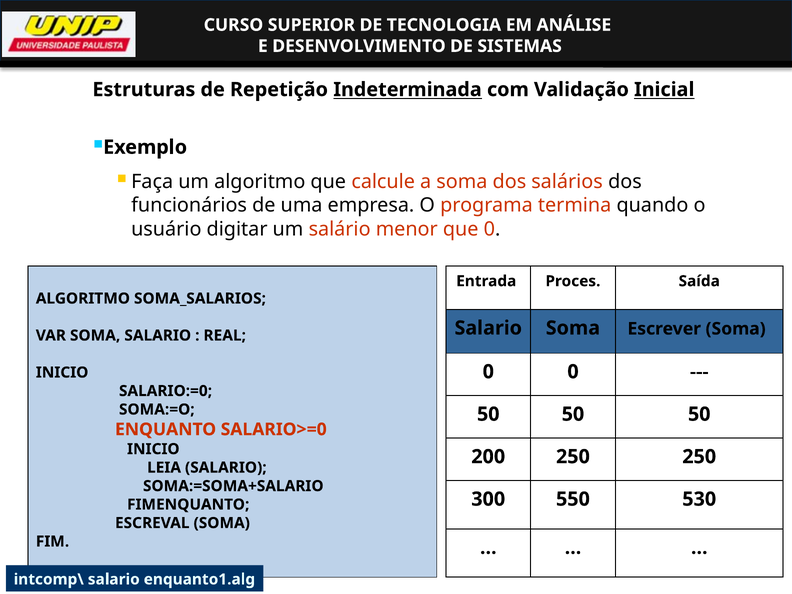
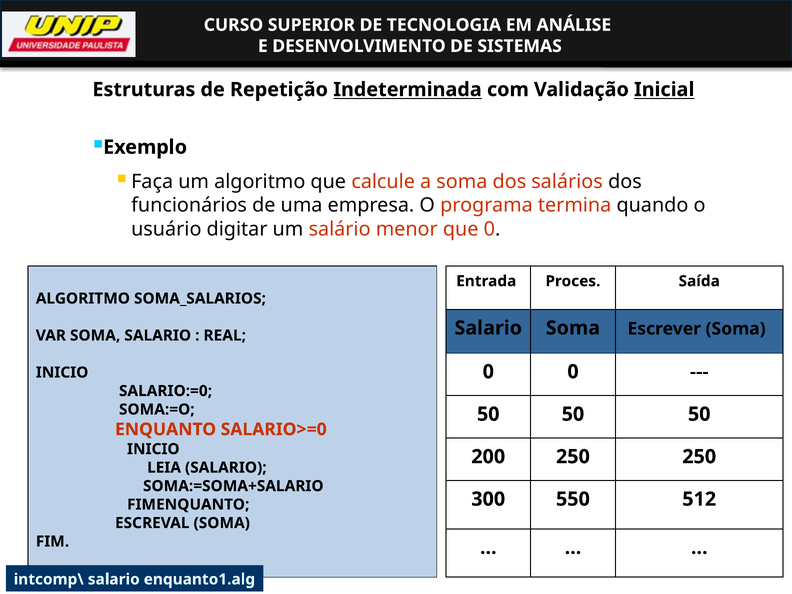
530: 530 -> 512 (699, 499)
